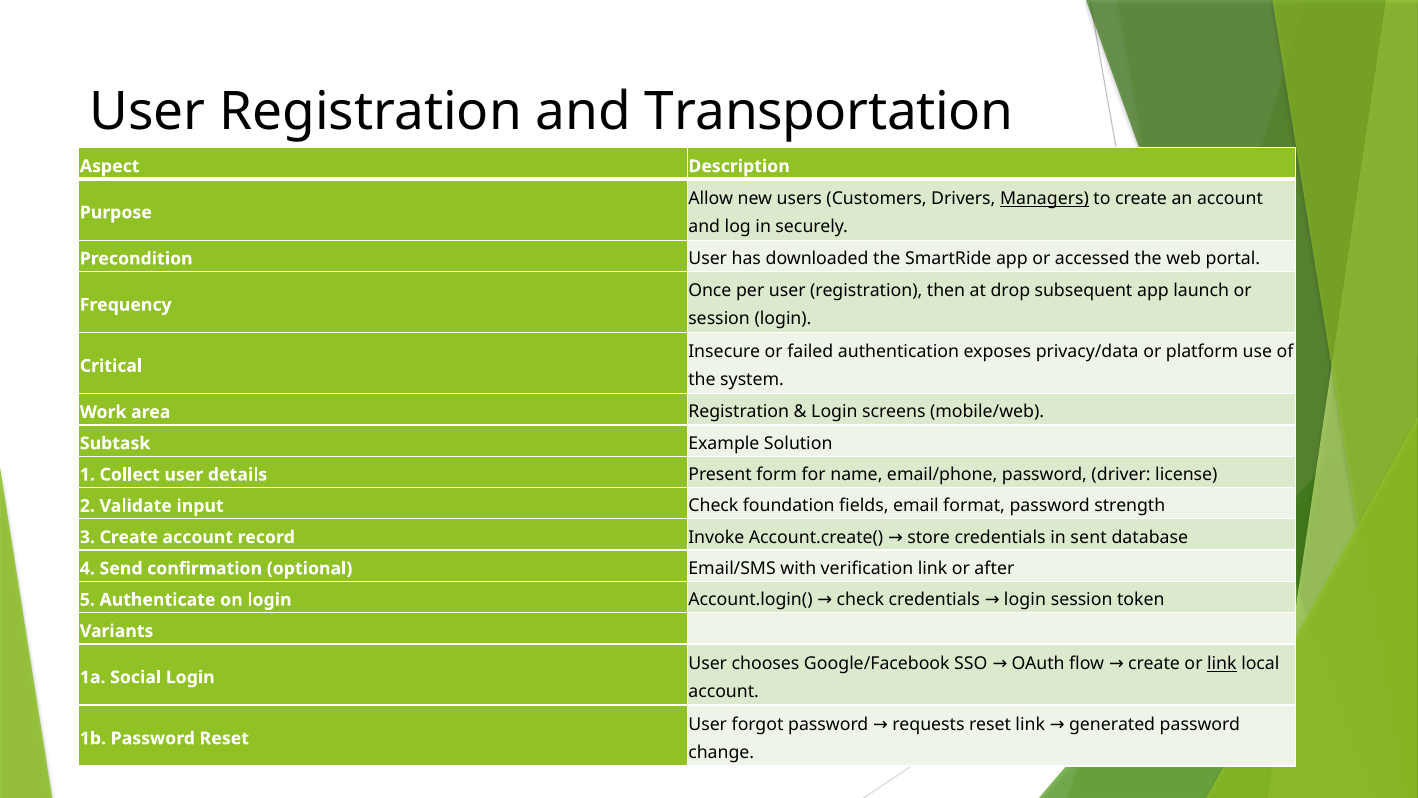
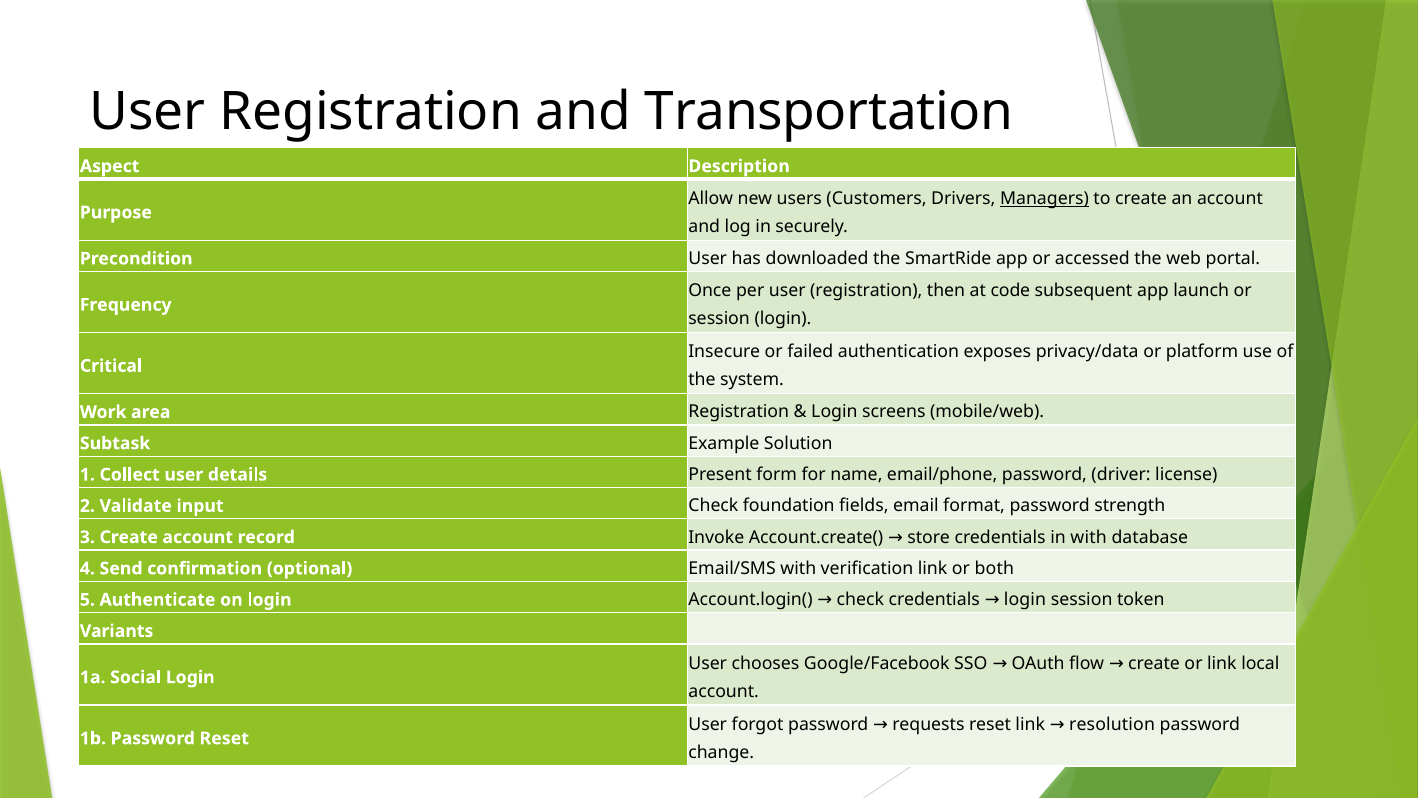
drop: drop -> code (1010, 291)
in sent: sent -> with (1089, 537)
after: after -> both (994, 568)
link underline: present -> none (1222, 663)
generated: generated -> resolution (1112, 724)
